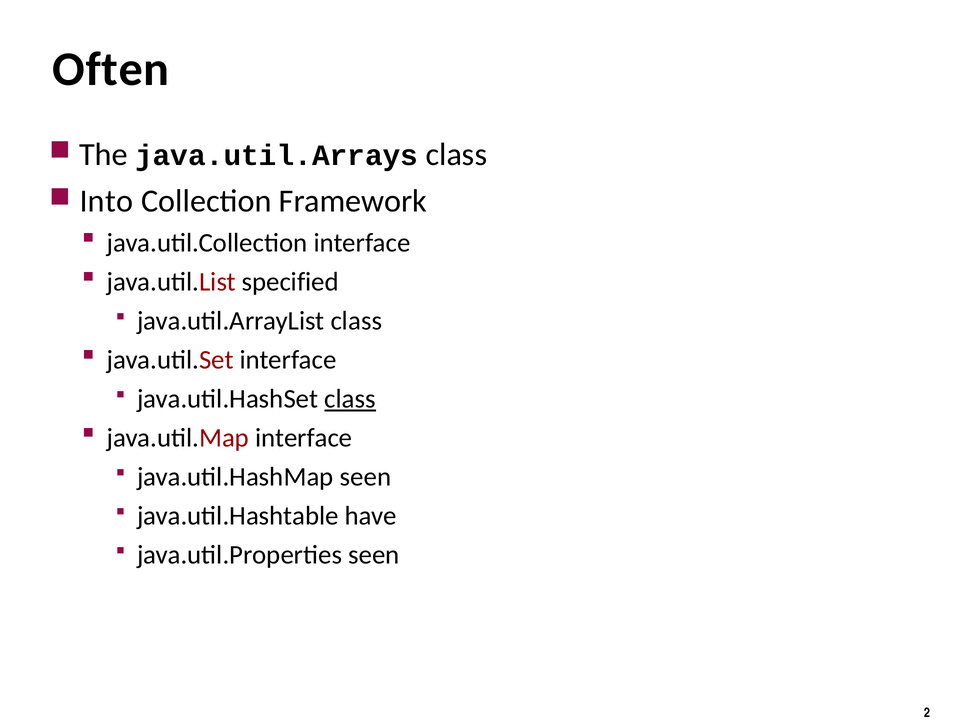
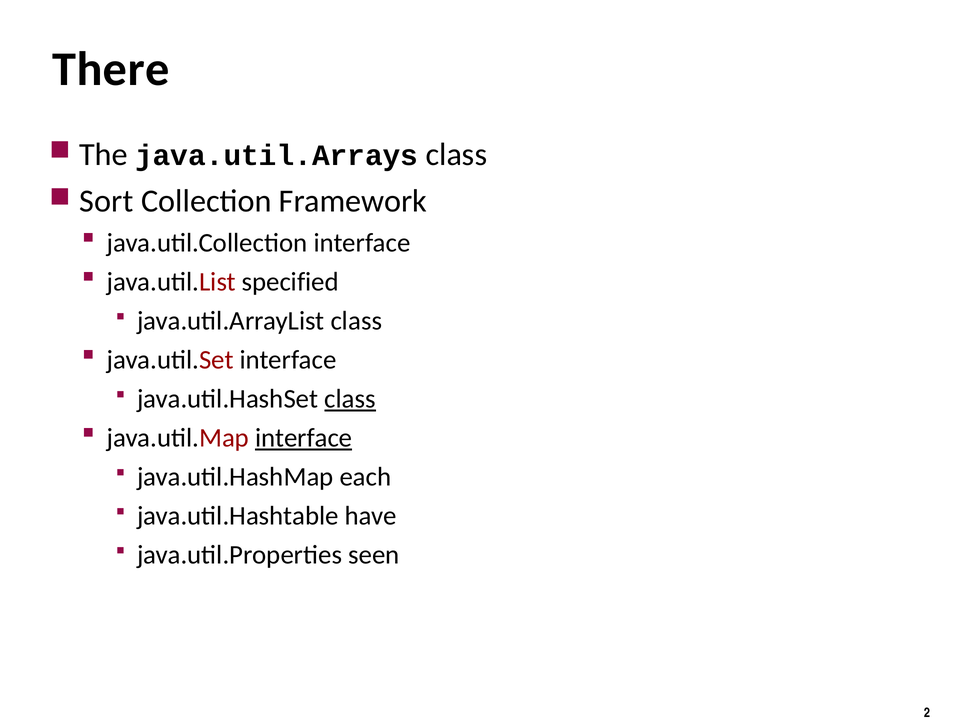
Often: Often -> There (111, 69)
Into: Into -> Sort (106, 201)
interface underline: none -> present (304, 438)
java.util.HashMap seen: seen -> each (365, 477)
